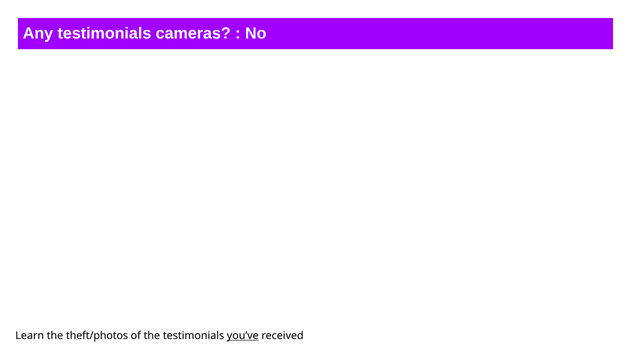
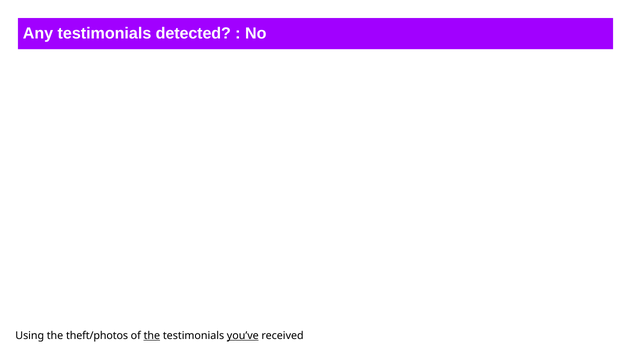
cameras: cameras -> detected (193, 34)
Learn: Learn -> Using (30, 335)
the underline: none -> present (152, 335)
